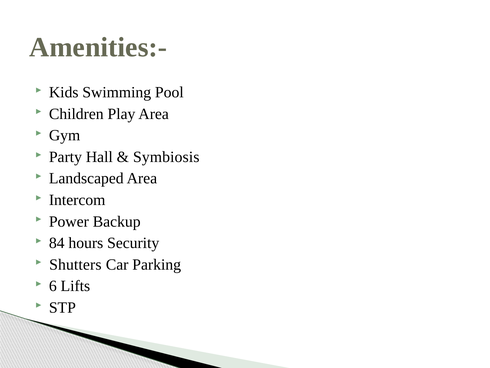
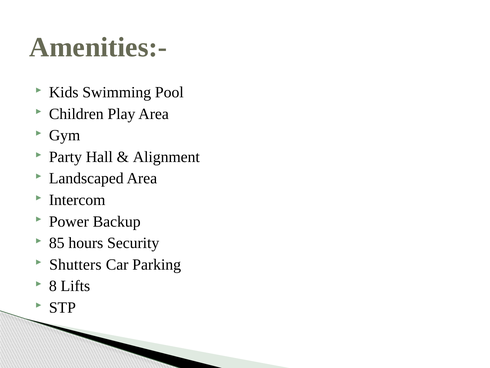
Symbiosis: Symbiosis -> Alignment (166, 157)
84: 84 -> 85 (57, 243)
6: 6 -> 8 (53, 286)
